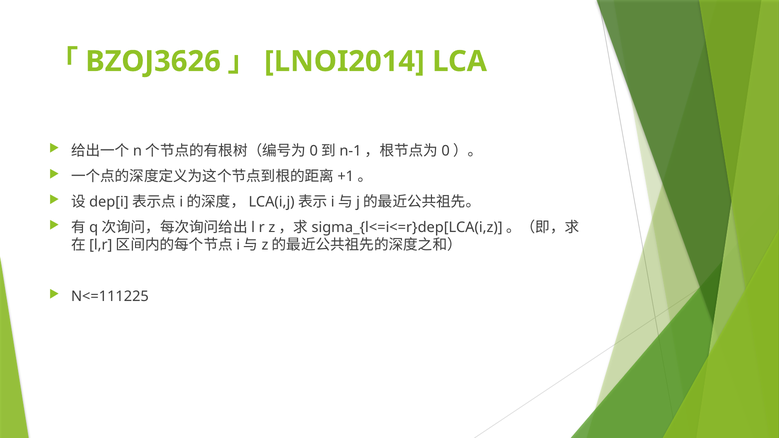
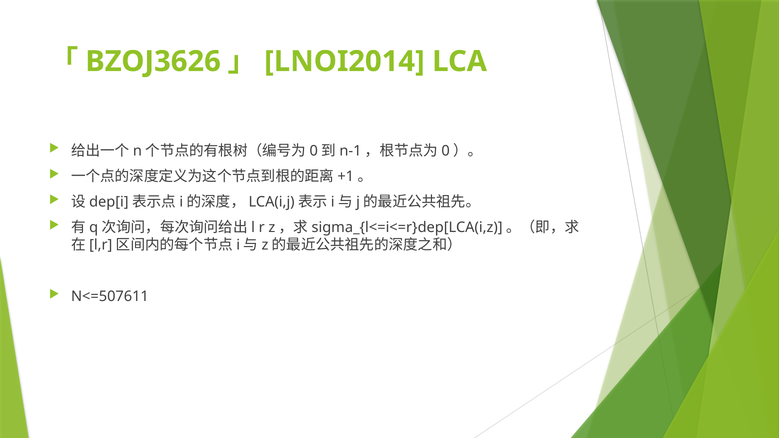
N<=111225: N<=111225 -> N<=507611 (110, 297)
